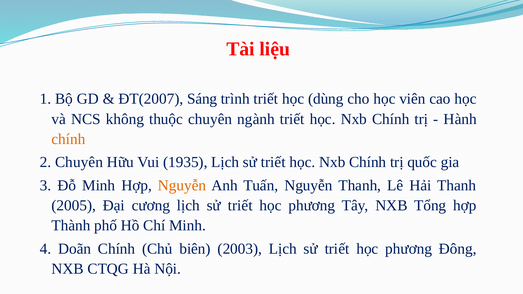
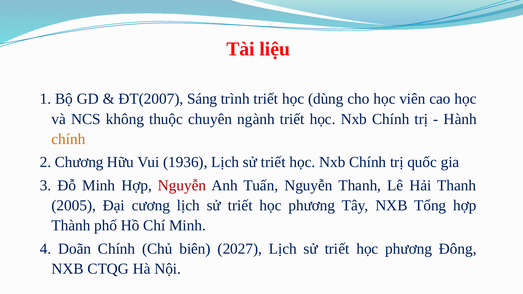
2 Chuyên: Chuyên -> Chương (79, 162)
1935: 1935 -> 1936 (185, 162)
Nguyễn colour: orange -> red (182, 185)
2003: 2003 -> 2027 (240, 249)
